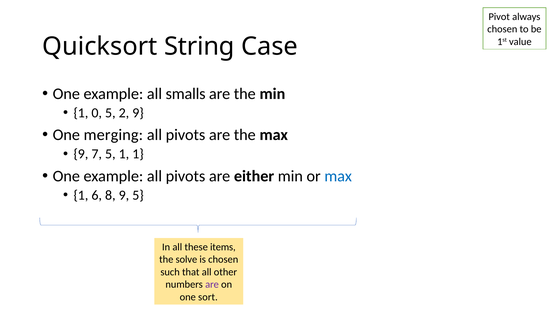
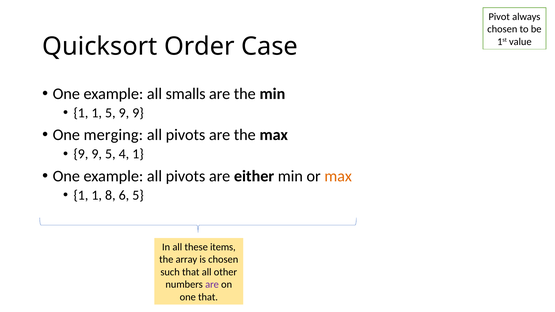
String: String -> Order (199, 47)
0: 0 -> 1 (97, 113)
5 2: 2 -> 9 (124, 113)
7: 7 -> 9 (97, 154)
5 1: 1 -> 4 (124, 154)
max colour: blue -> orange (338, 176)
6: 6 -> 1 (97, 195)
8 9: 9 -> 6 (124, 195)
solve: solve -> array (186, 260)
one sort: sort -> that (208, 297)
